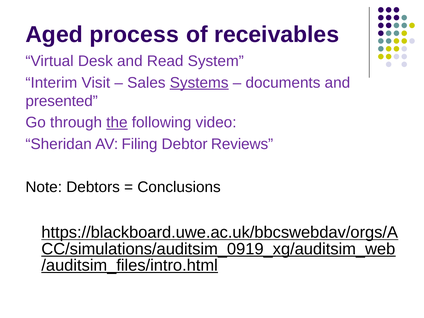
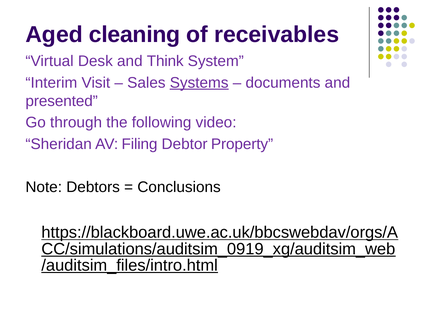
process: process -> cleaning (135, 35)
Read: Read -> Think (165, 61)
the underline: present -> none (117, 123)
Reviews: Reviews -> Property (242, 144)
